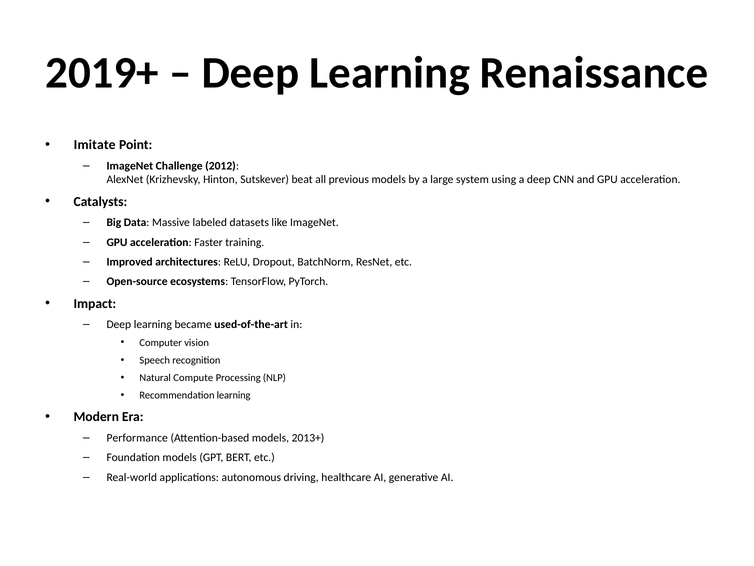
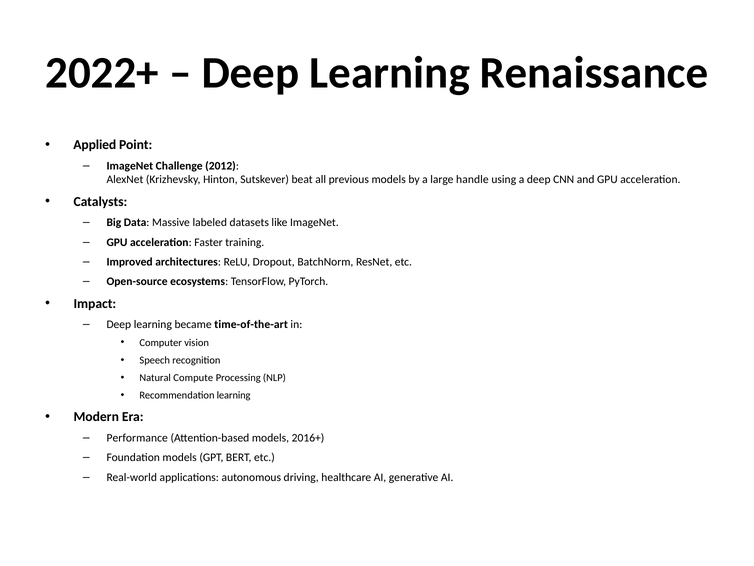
2019+: 2019+ -> 2022+ (102, 73)
Imitate: Imitate -> Applied (95, 145)
system: system -> handle (472, 180)
used-of-the-art: used-of-the-art -> time-of-the-art (251, 324)
2013+: 2013+ -> 2016+ (308, 437)
